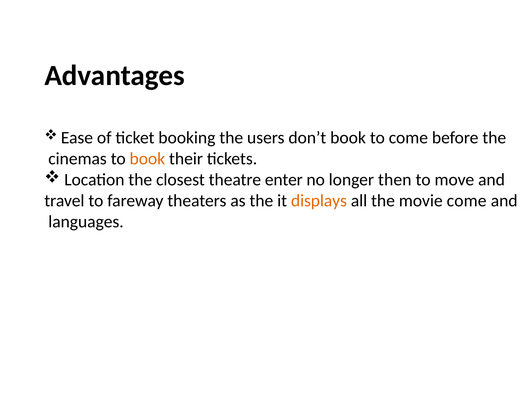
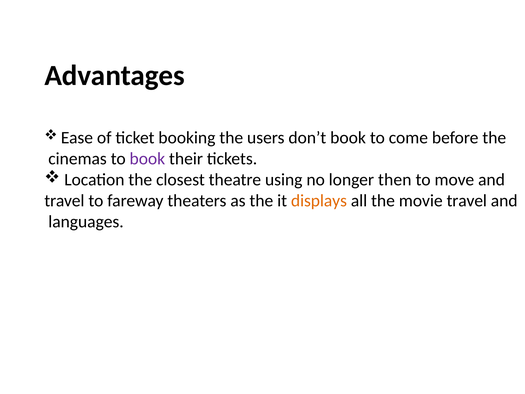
book colour: orange -> purple (147, 159)
enter: enter -> using (284, 180)
movie come: come -> travel (467, 201)
